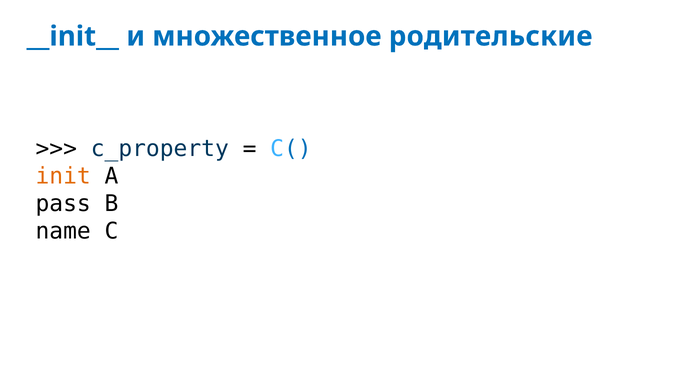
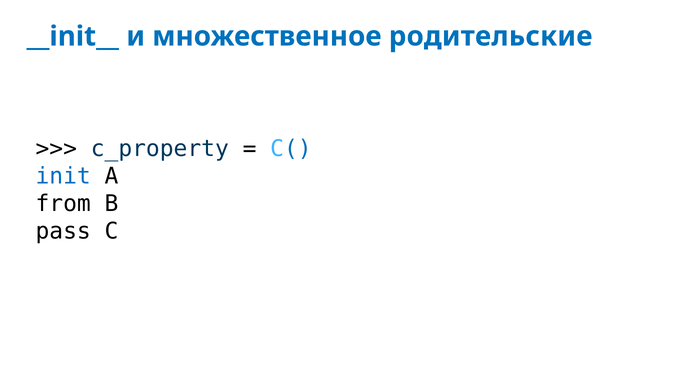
init colour: orange -> blue (63, 176)
pass: pass -> from (63, 204)
name: name -> pass (63, 231)
